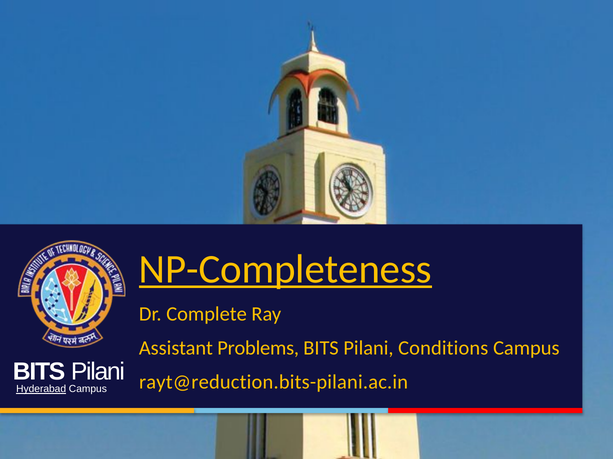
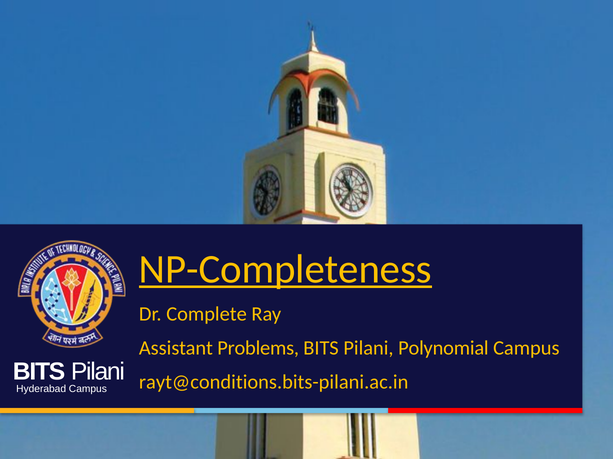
Conditions: Conditions -> Polynomial (443, 348)
rayt@reduction.bits-pilani.ac.in: rayt@reduction.bits-pilani.ac.in -> rayt@conditions.bits-pilani.ac.in (274, 382)
Hyderabad underline: present -> none (41, 390)
